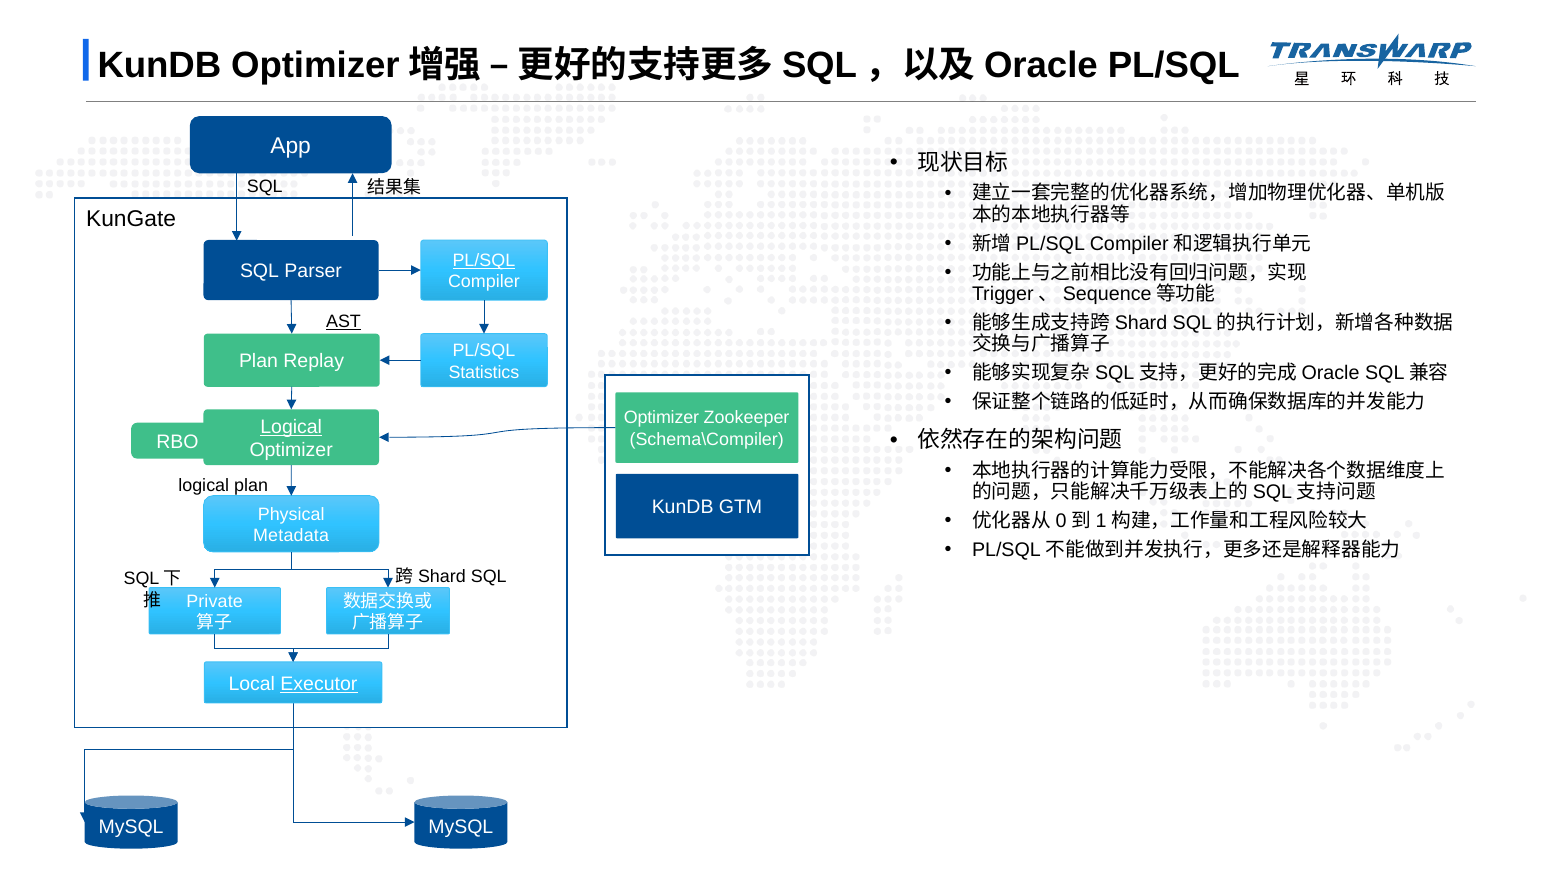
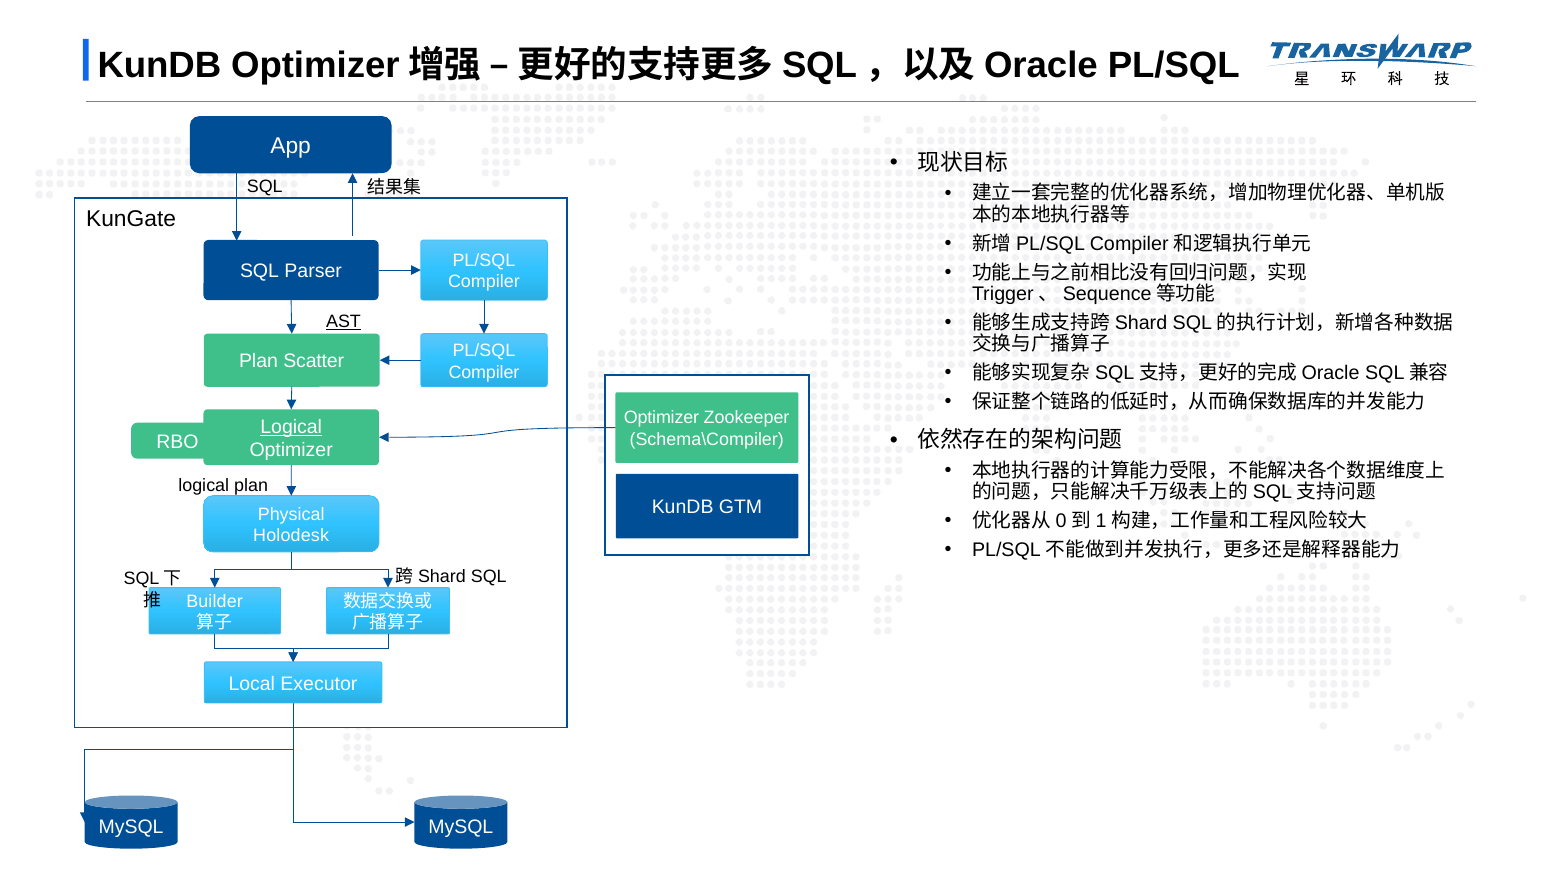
PL/SQL underline: present -> none (484, 261)
Replay: Replay -> Scatter (314, 362)
Statistics: Statistics -> Compiler (484, 372)
Metadata: Metadata -> Holodesk (291, 536)
Private: Private -> Builder (215, 602)
Executor underline: present -> none (319, 684)
